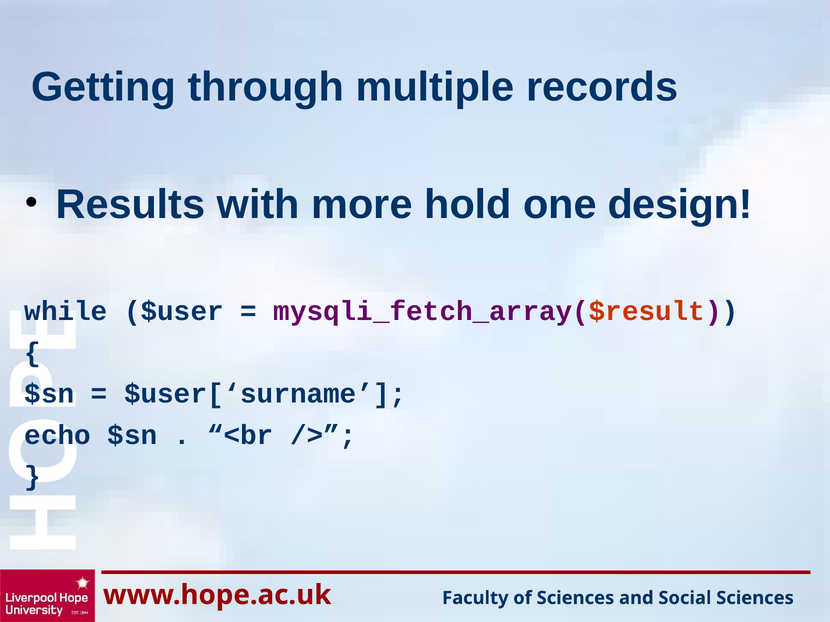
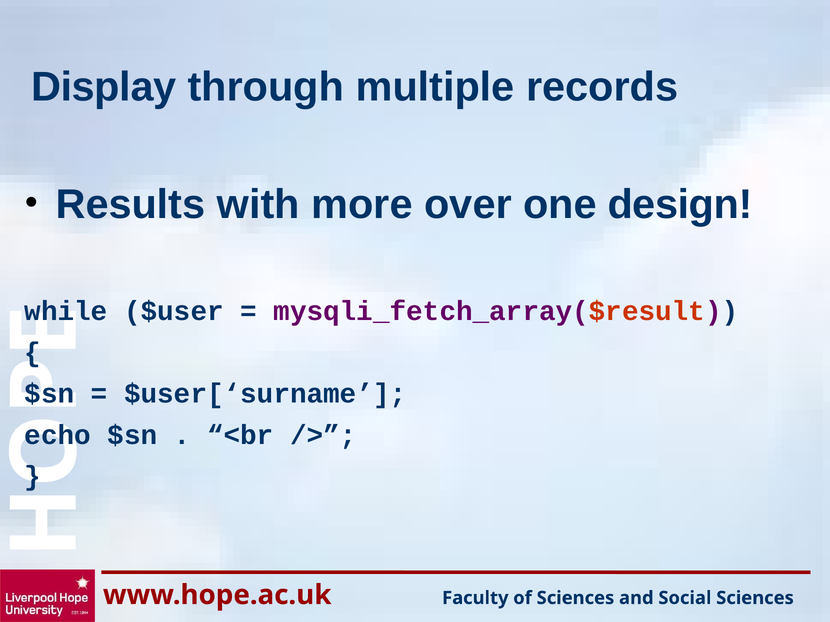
Getting: Getting -> Display (104, 87)
hold: hold -> over (468, 205)
